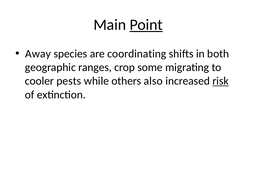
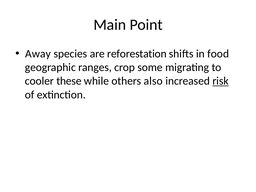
Point underline: present -> none (146, 25)
coordinating: coordinating -> reforestation (137, 54)
both: both -> food (218, 54)
pests: pests -> these (69, 81)
